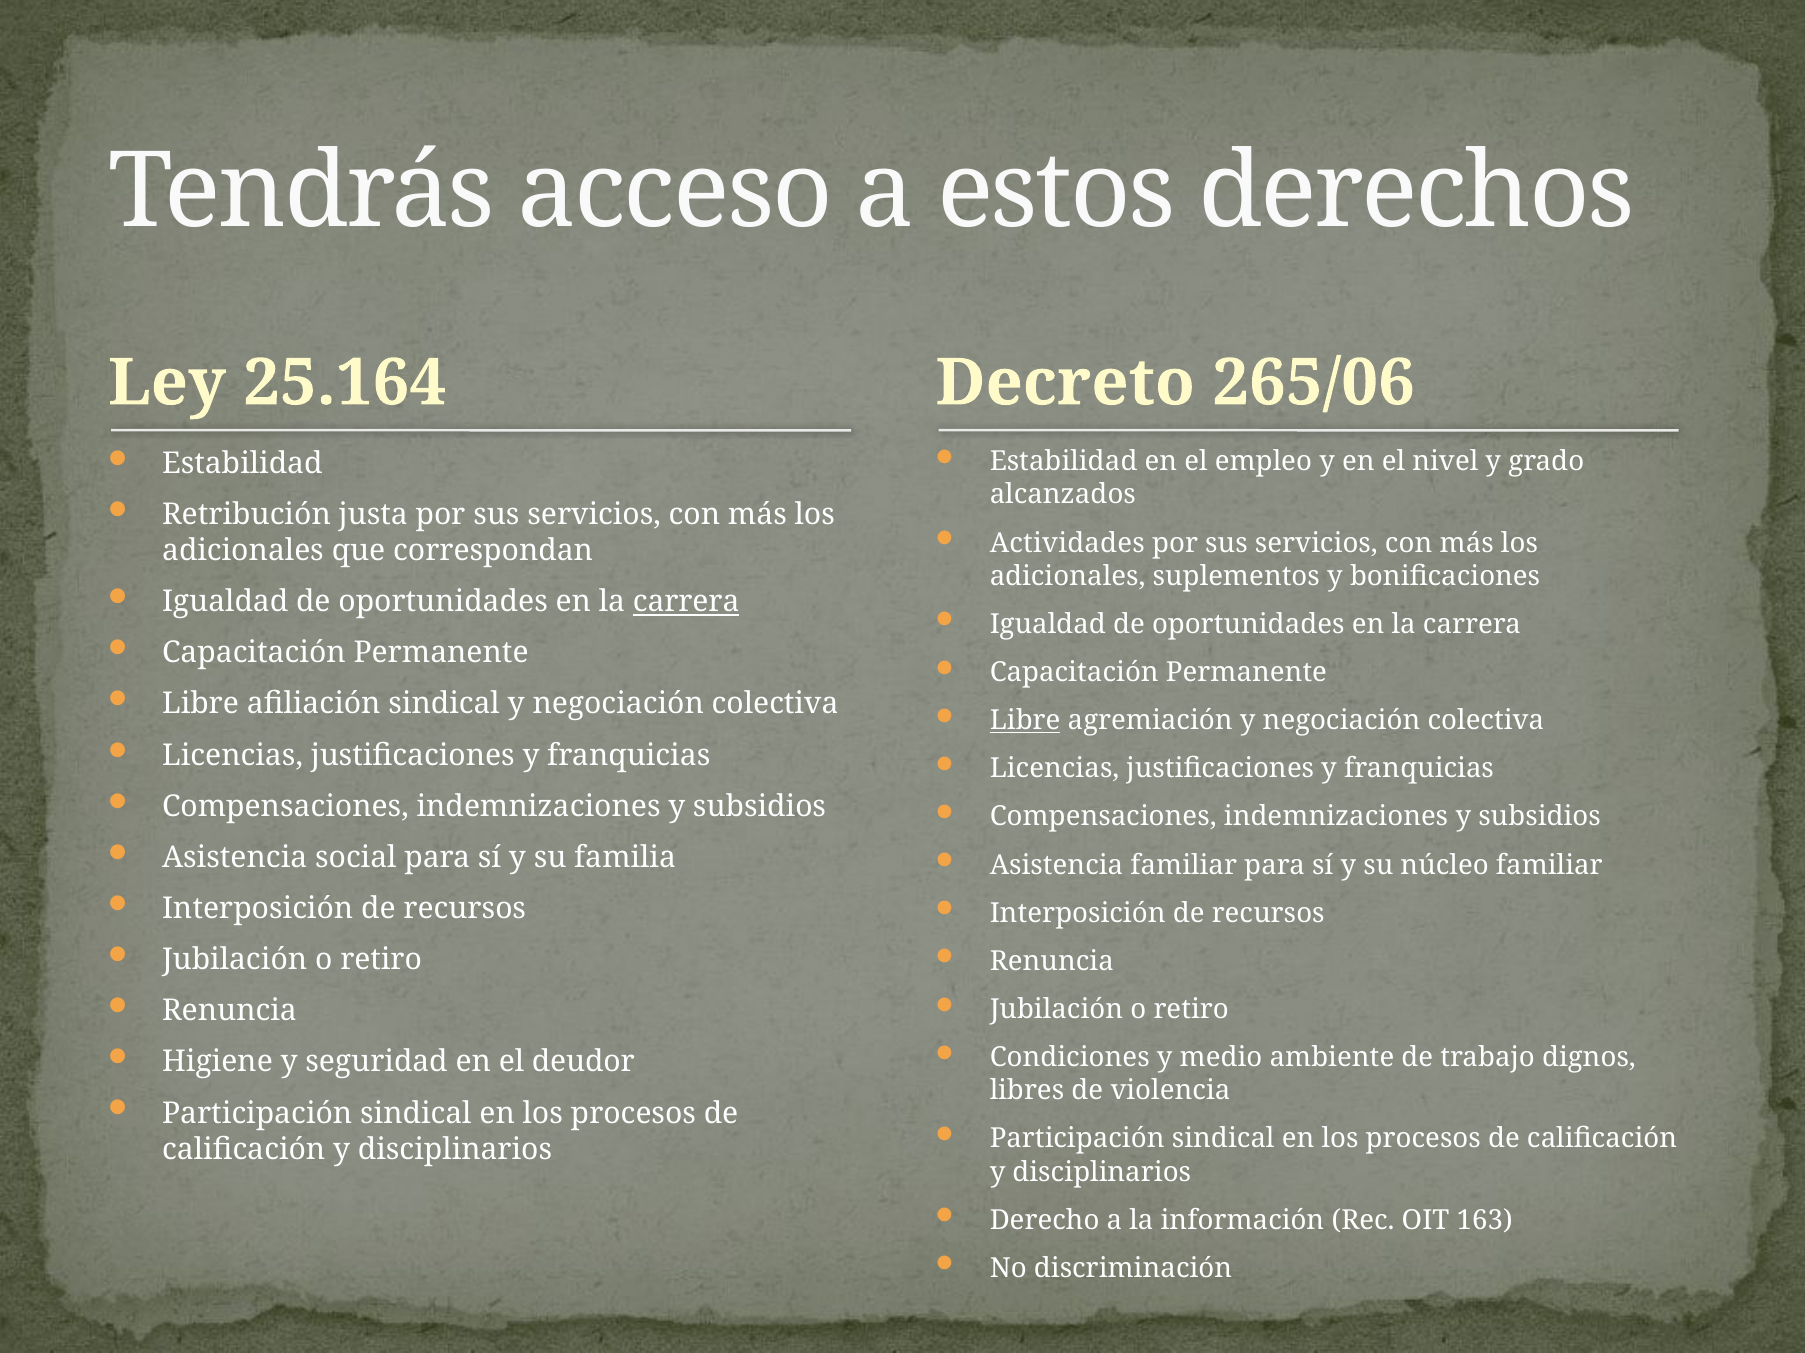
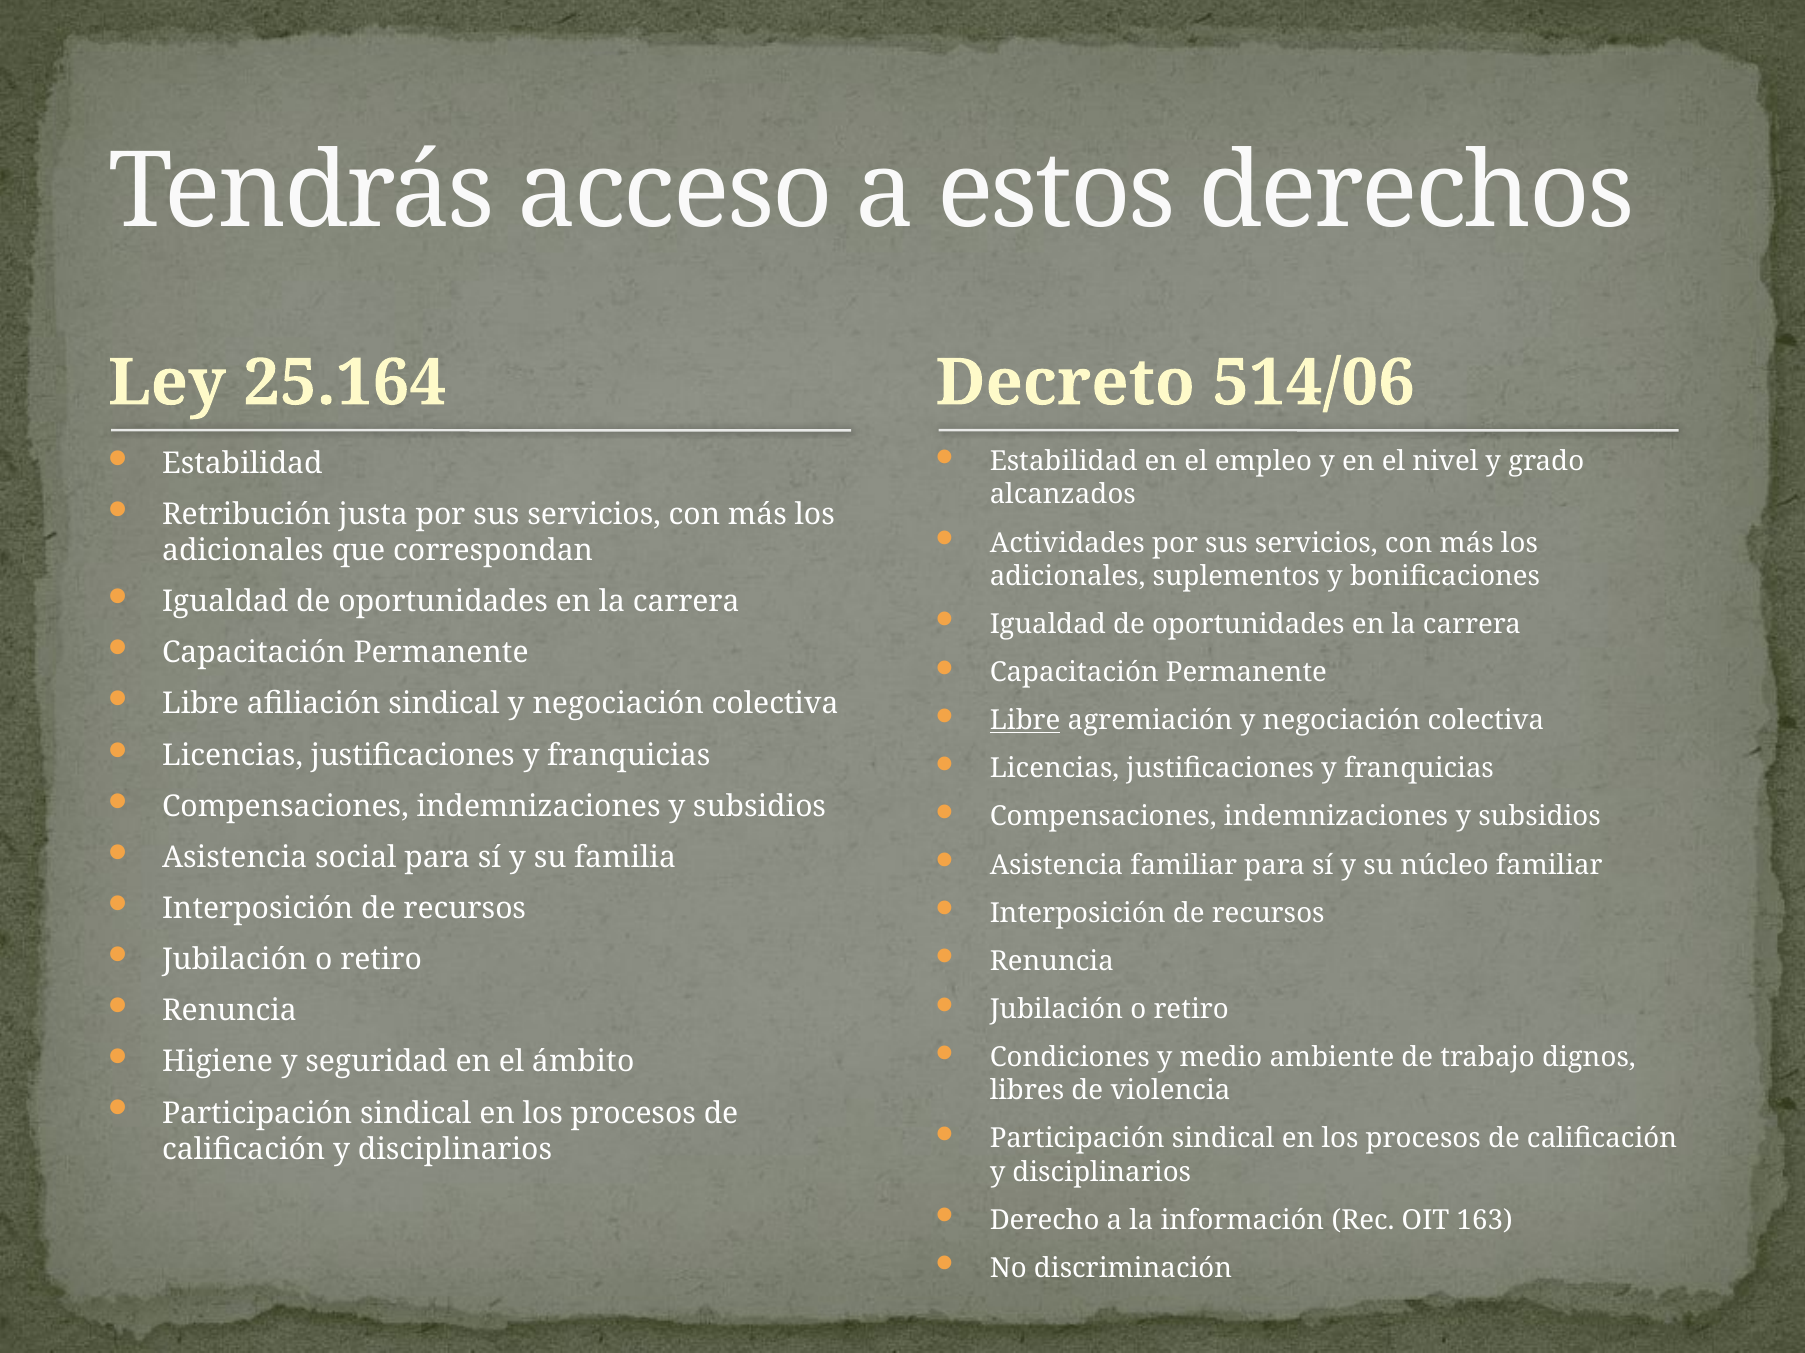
265/06: 265/06 -> 514/06 (1313, 383)
carrera underline: present -> none (686, 602)
deudor: deudor -> ámbito (583, 1063)
